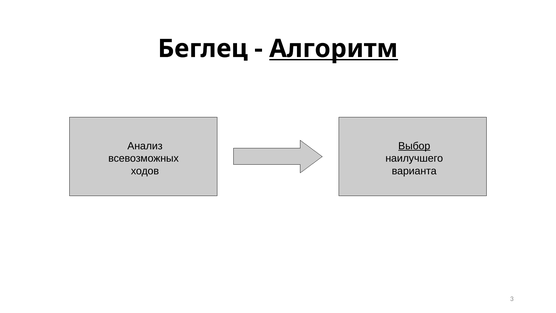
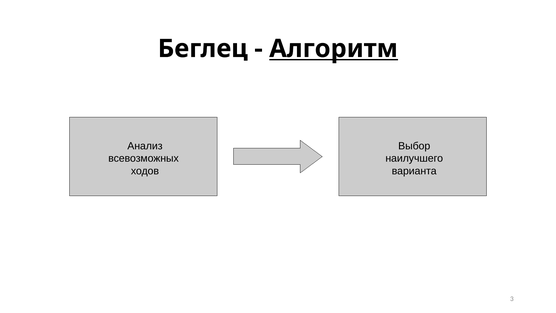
Выбор underline: present -> none (414, 146)
